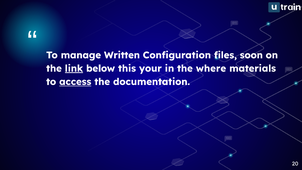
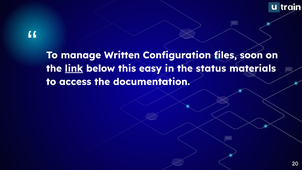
your: your -> easy (150, 68)
where: where -> status (211, 68)
access underline: present -> none (75, 82)
